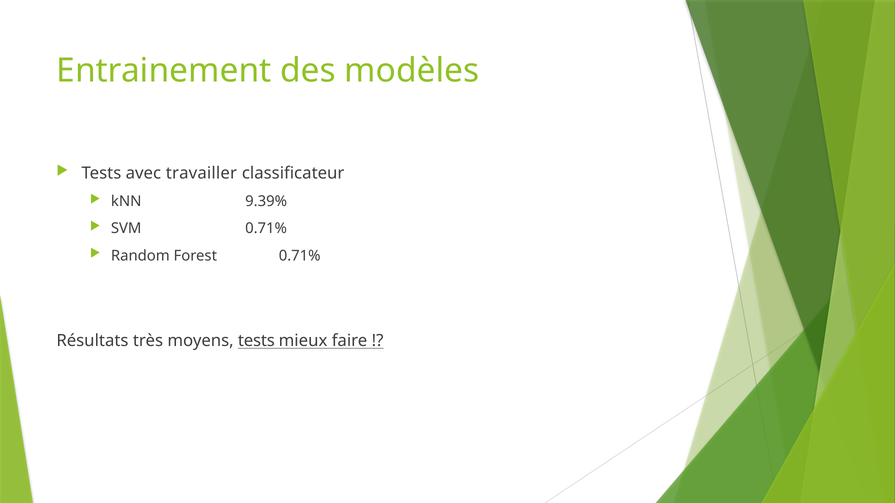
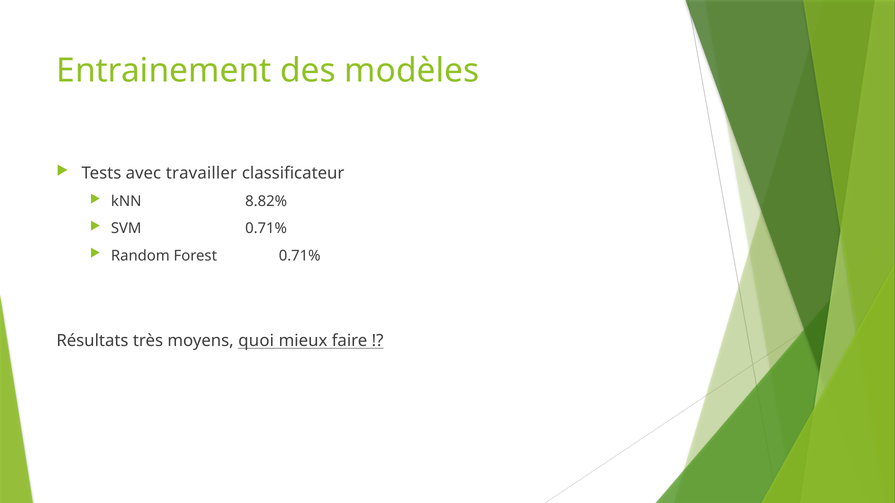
9.39%: 9.39% -> 8.82% (266, 201)
moyens tests: tests -> quoi (256, 341)
